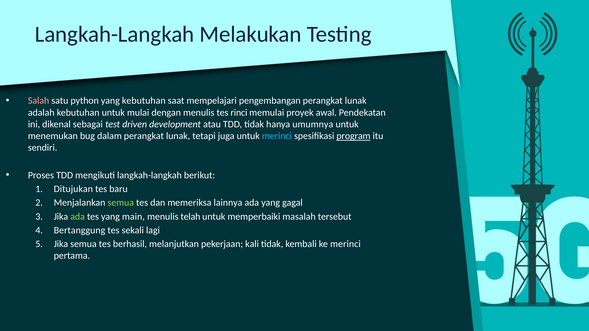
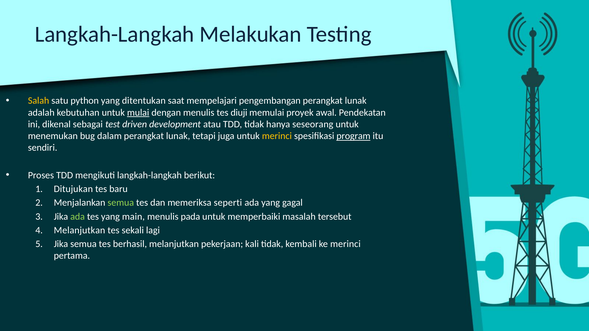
Salah colour: pink -> yellow (39, 101)
yang kebutuhan: kebutuhan -> ditentukan (144, 101)
mulai underline: none -> present (138, 113)
rinci: rinci -> diuji (239, 113)
umumnya: umumnya -> seseorang (313, 124)
merinci colour: light blue -> yellow (277, 136)
lainnya: lainnya -> seperti (228, 203)
telah: telah -> pada (190, 217)
Bertanggung: Bertanggung -> Melanjutkan (80, 230)
